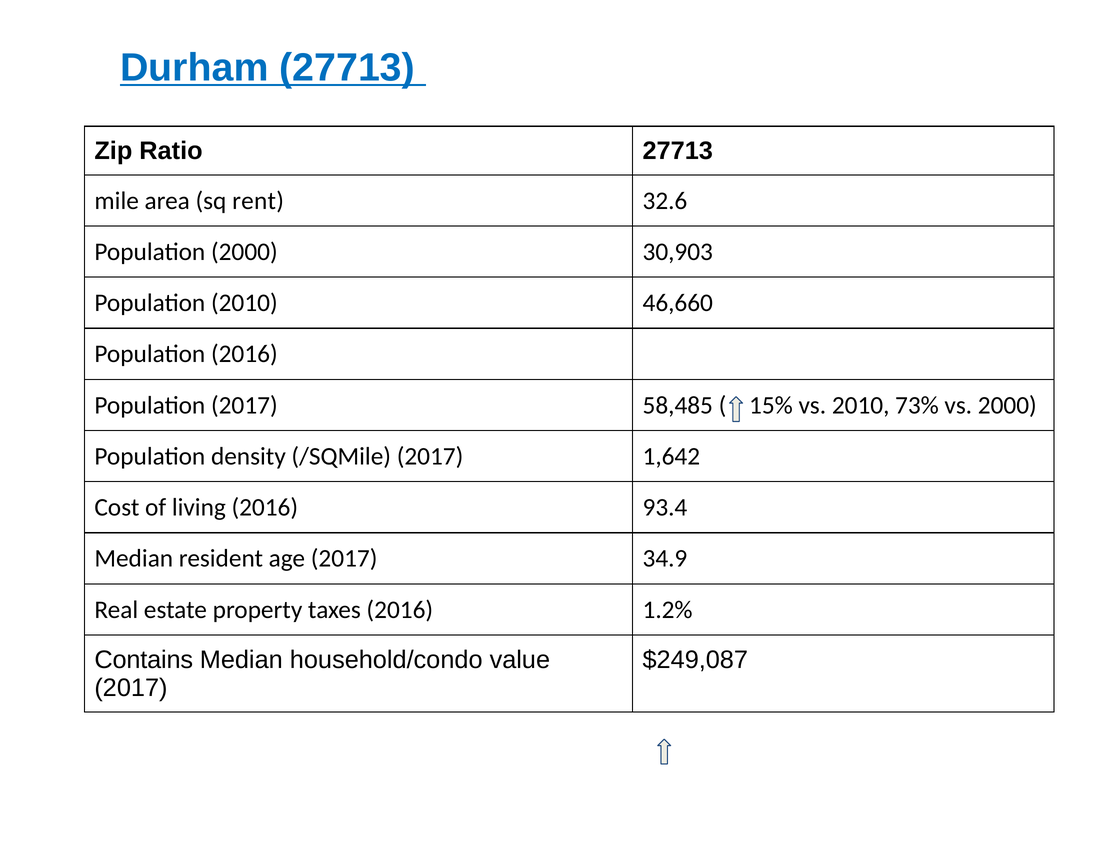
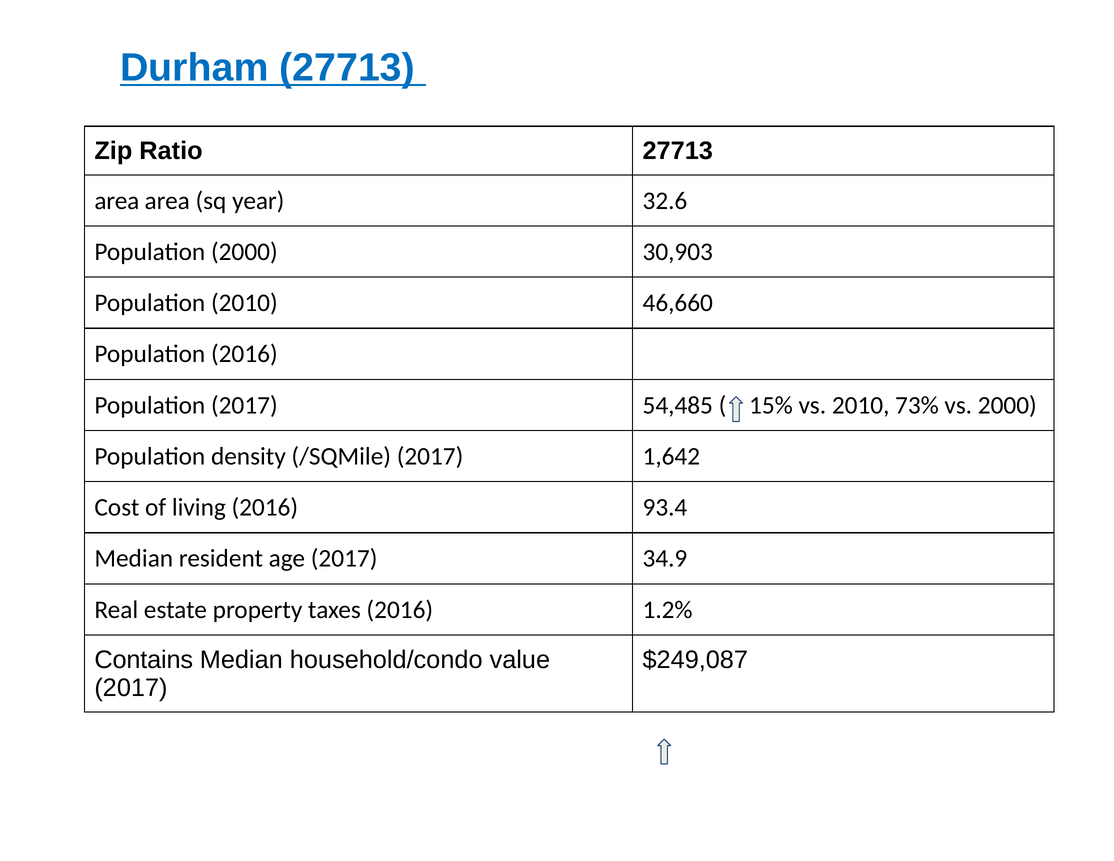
mile: mile -> area (117, 201)
rent: rent -> year (258, 201)
58,485: 58,485 -> 54,485 (678, 405)
